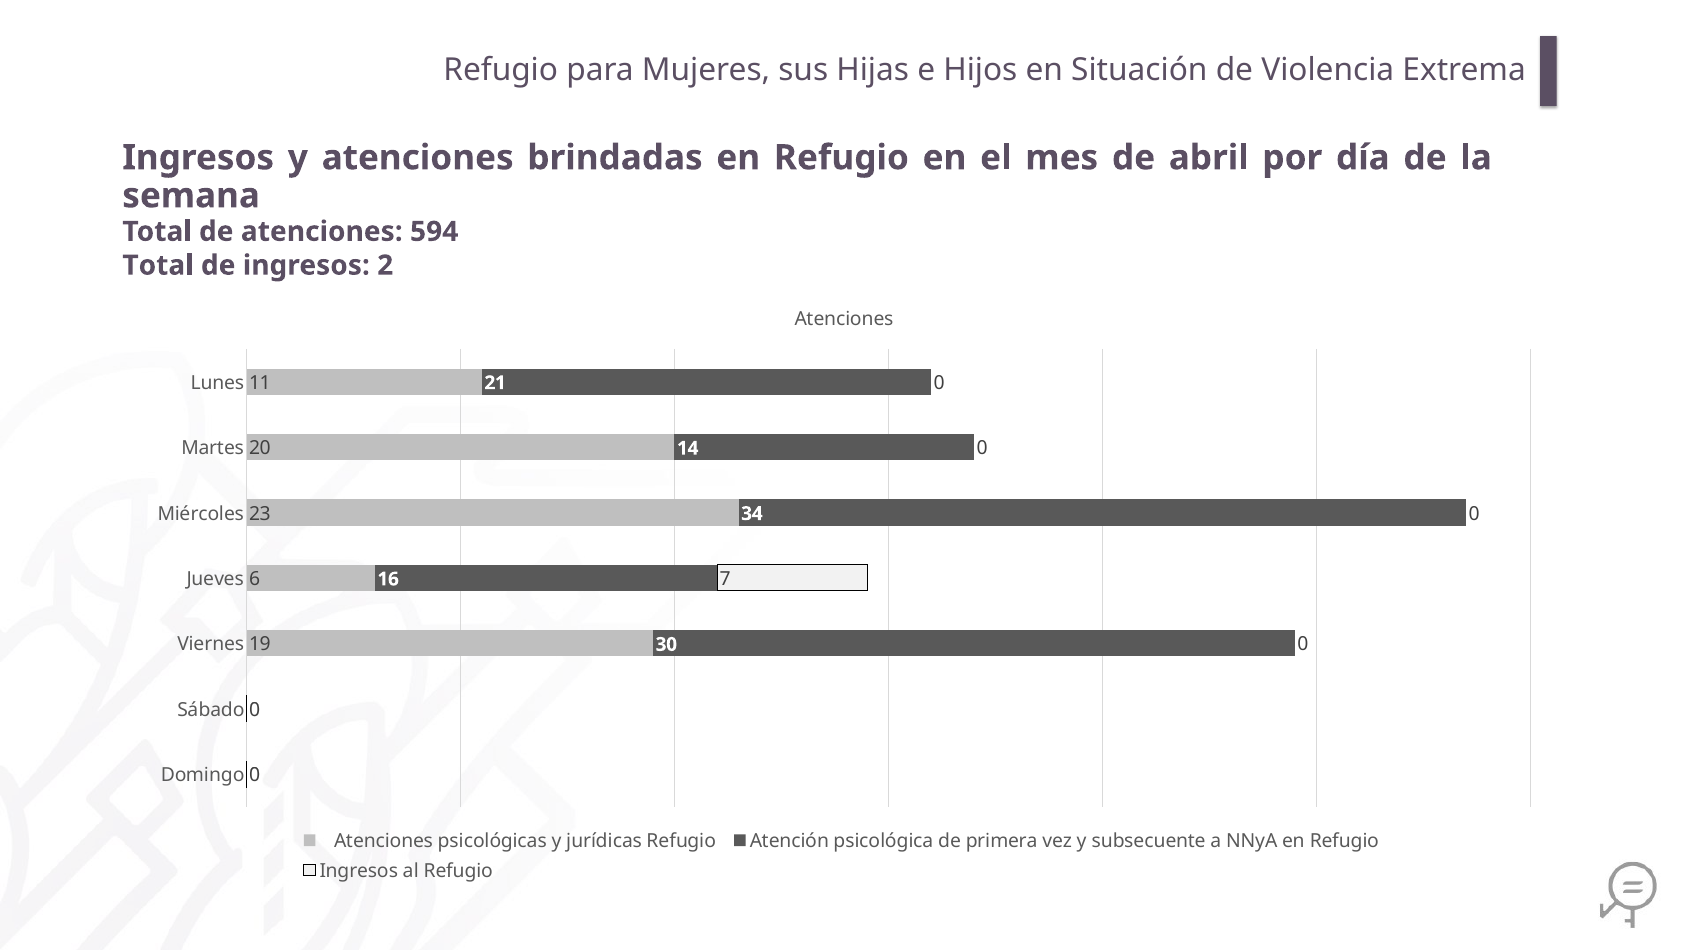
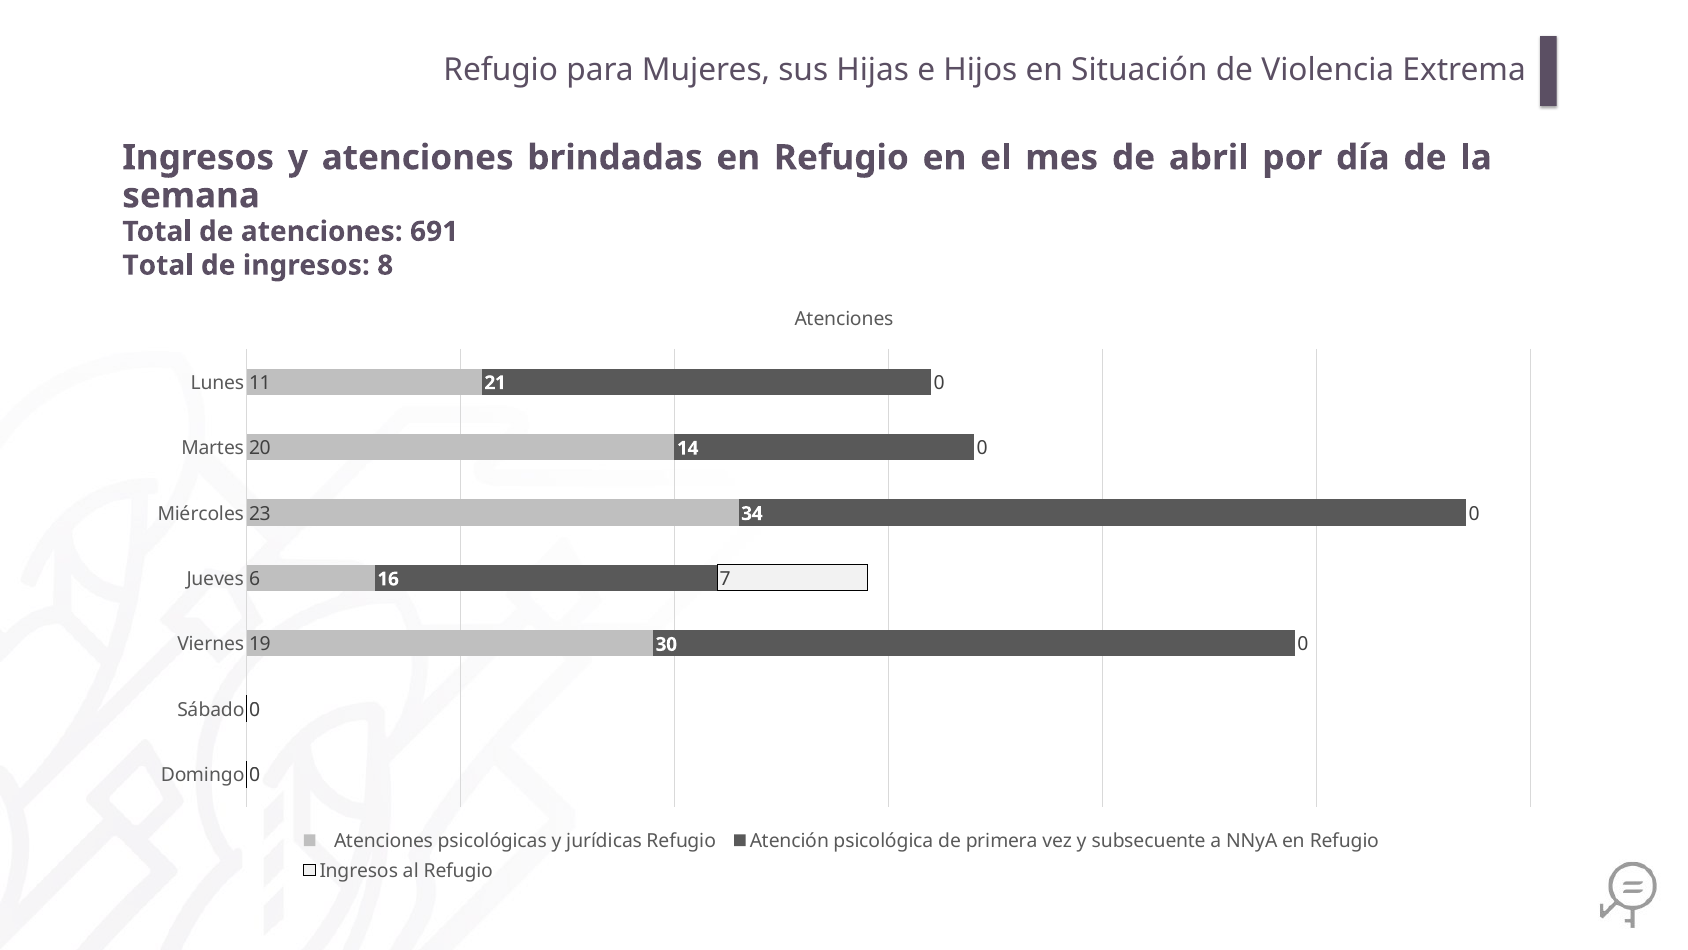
594: 594 -> 691 (434, 231)
2: 2 -> 8 (385, 265)
